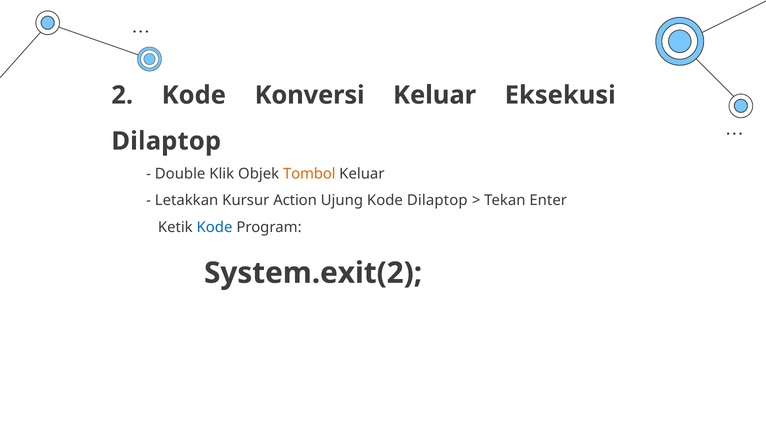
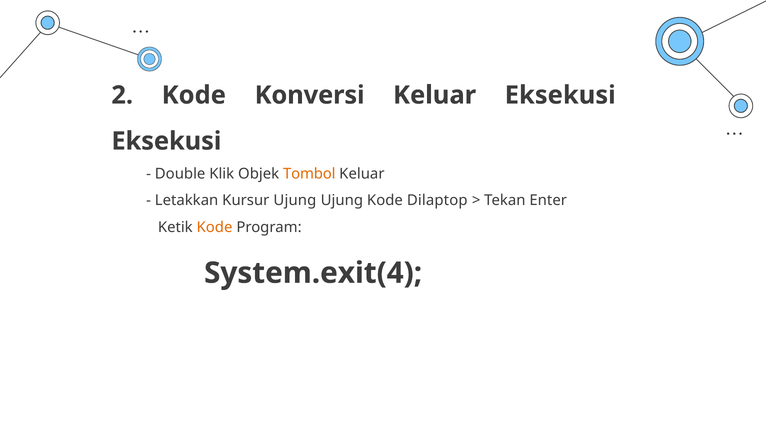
Dilaptop: Dilaptop -> Eksekusi (166, 141)
Kursur Action: Action -> Ujung (295, 200)
Kode colour: blue -> orange (215, 227)
System.exit(2: System.exit(2 -> System.exit(4 (313, 273)
